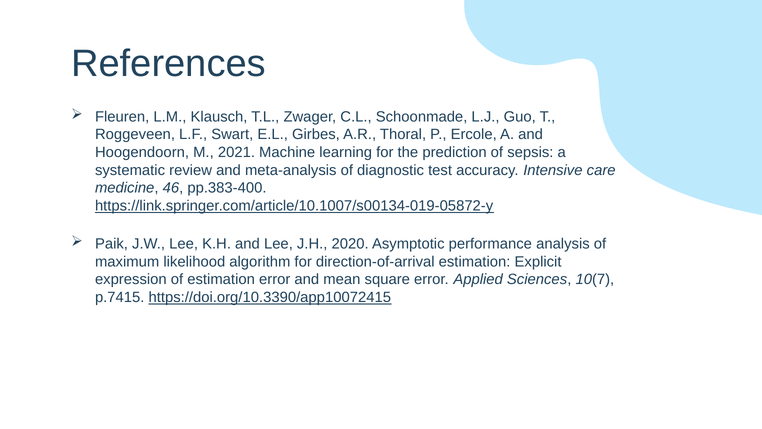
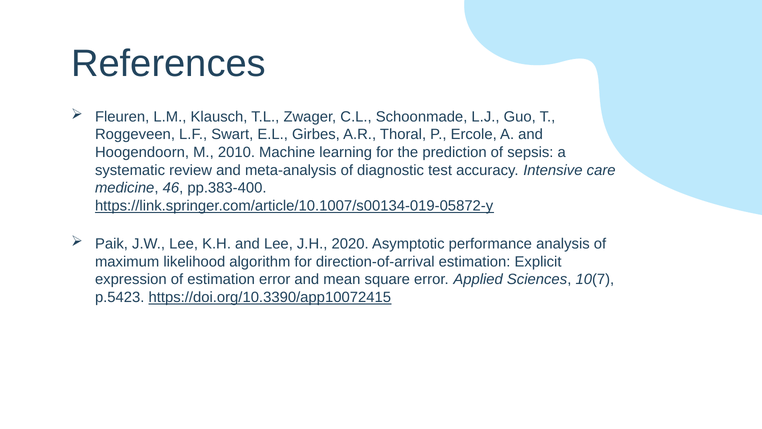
2021: 2021 -> 2010 (236, 152)
p.7415: p.7415 -> p.5423 (120, 297)
